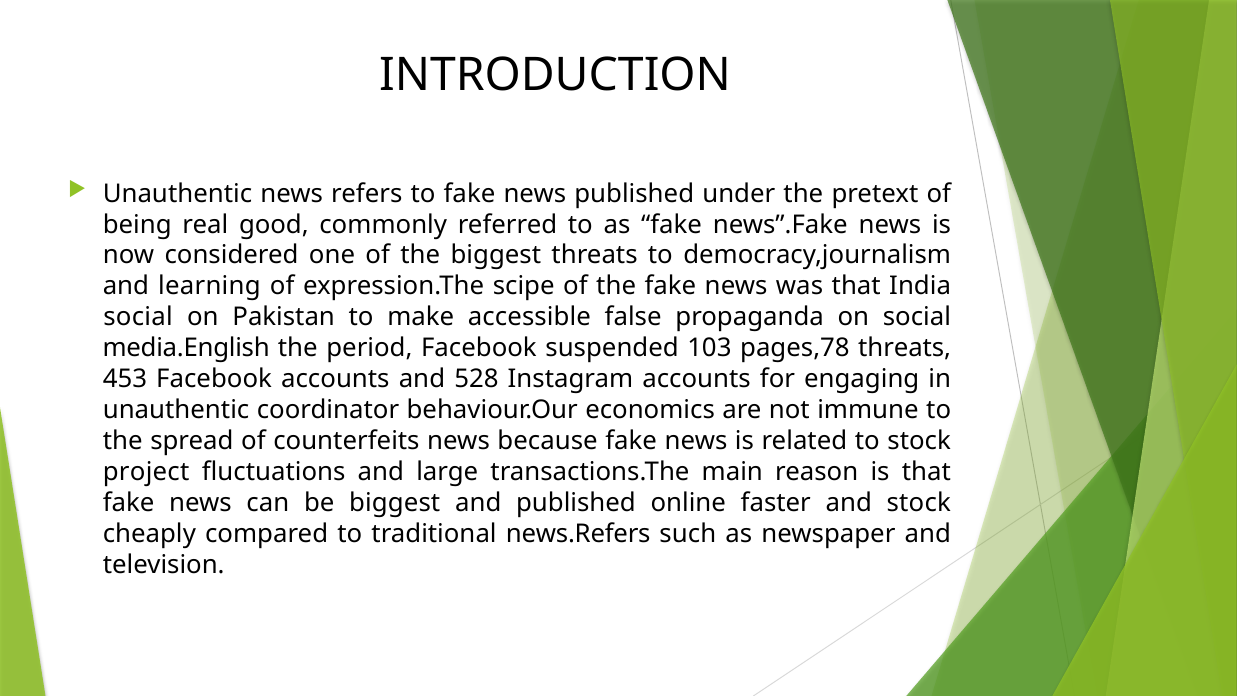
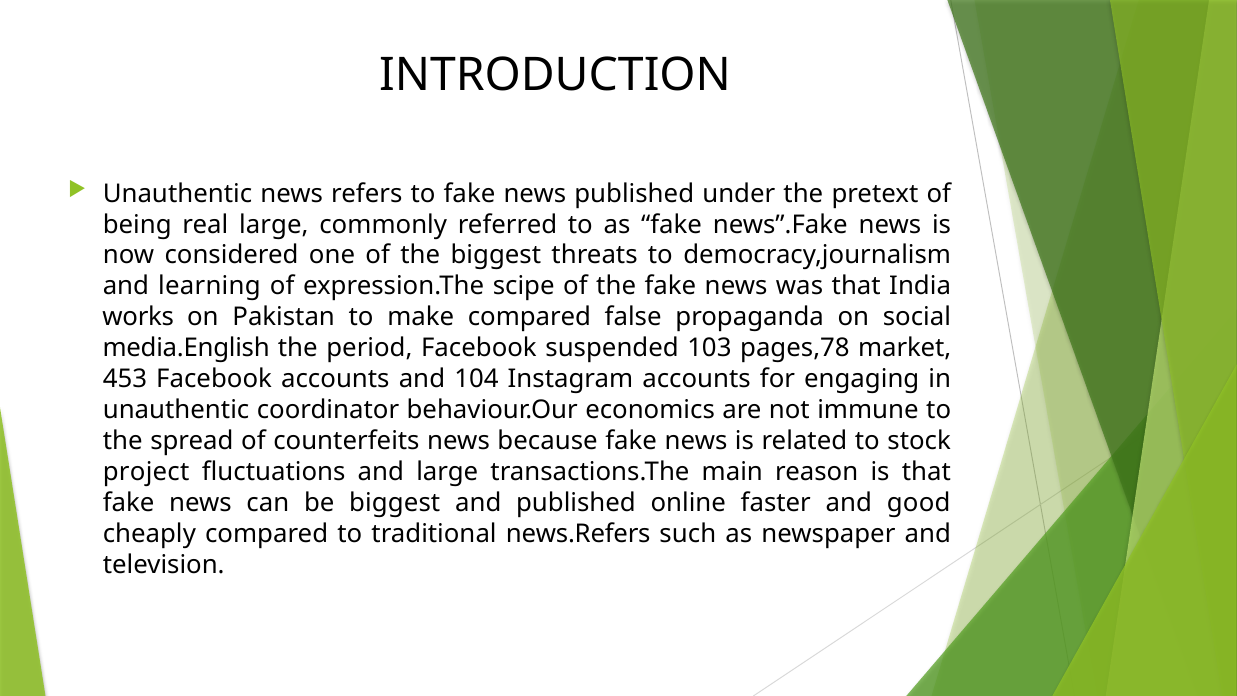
real good: good -> large (274, 224)
social: social -> works (138, 317)
make accessible: accessible -> compared (529, 317)
pages,78 threats: threats -> market (905, 348)
528: 528 -> 104 (476, 379)
and stock: stock -> good (919, 503)
